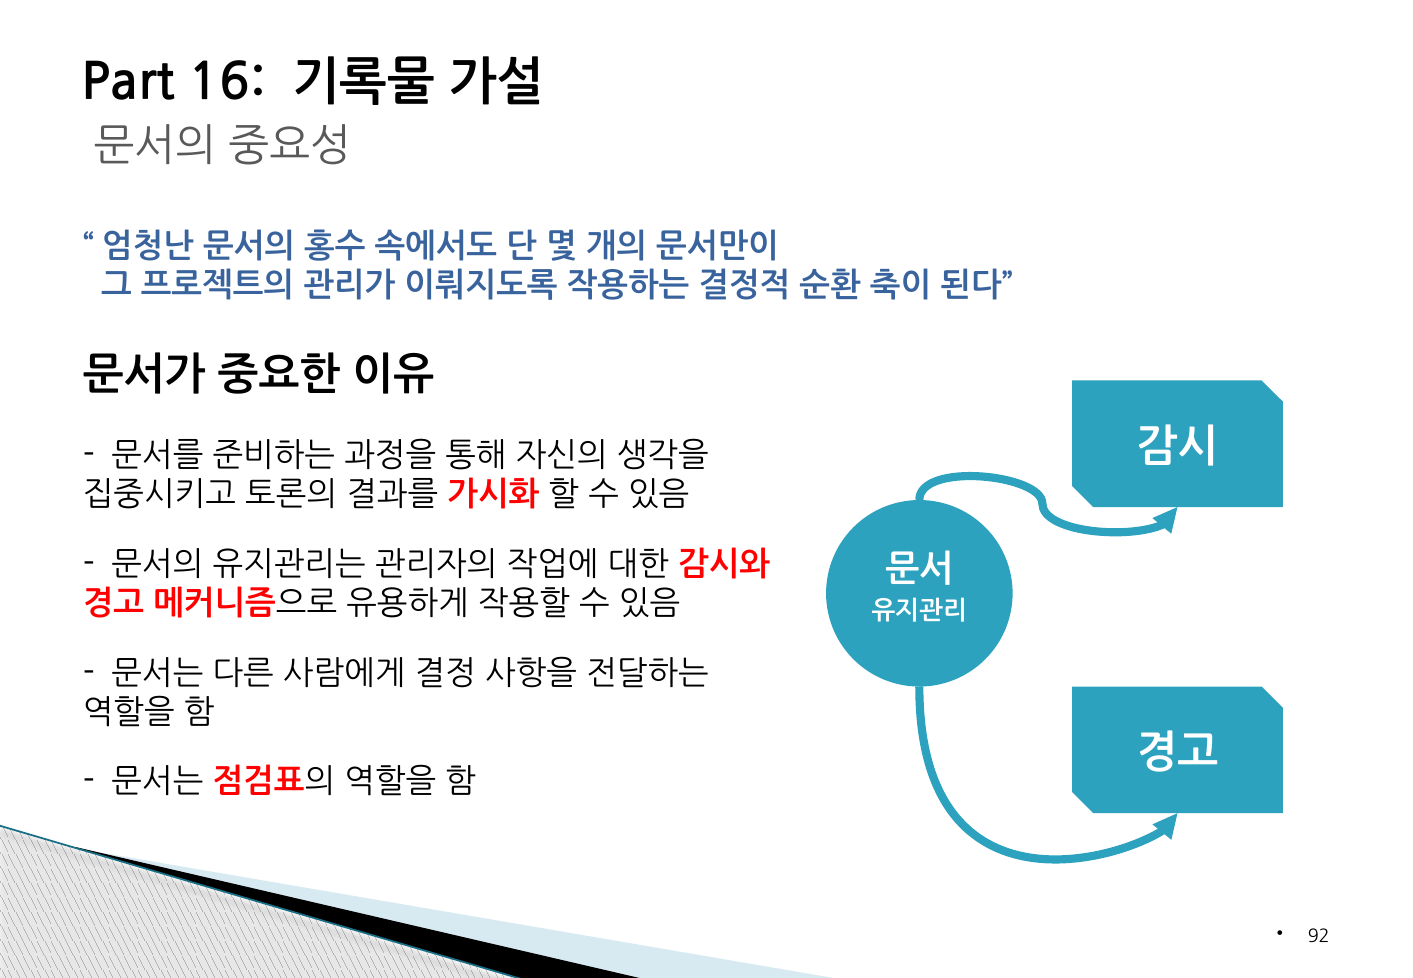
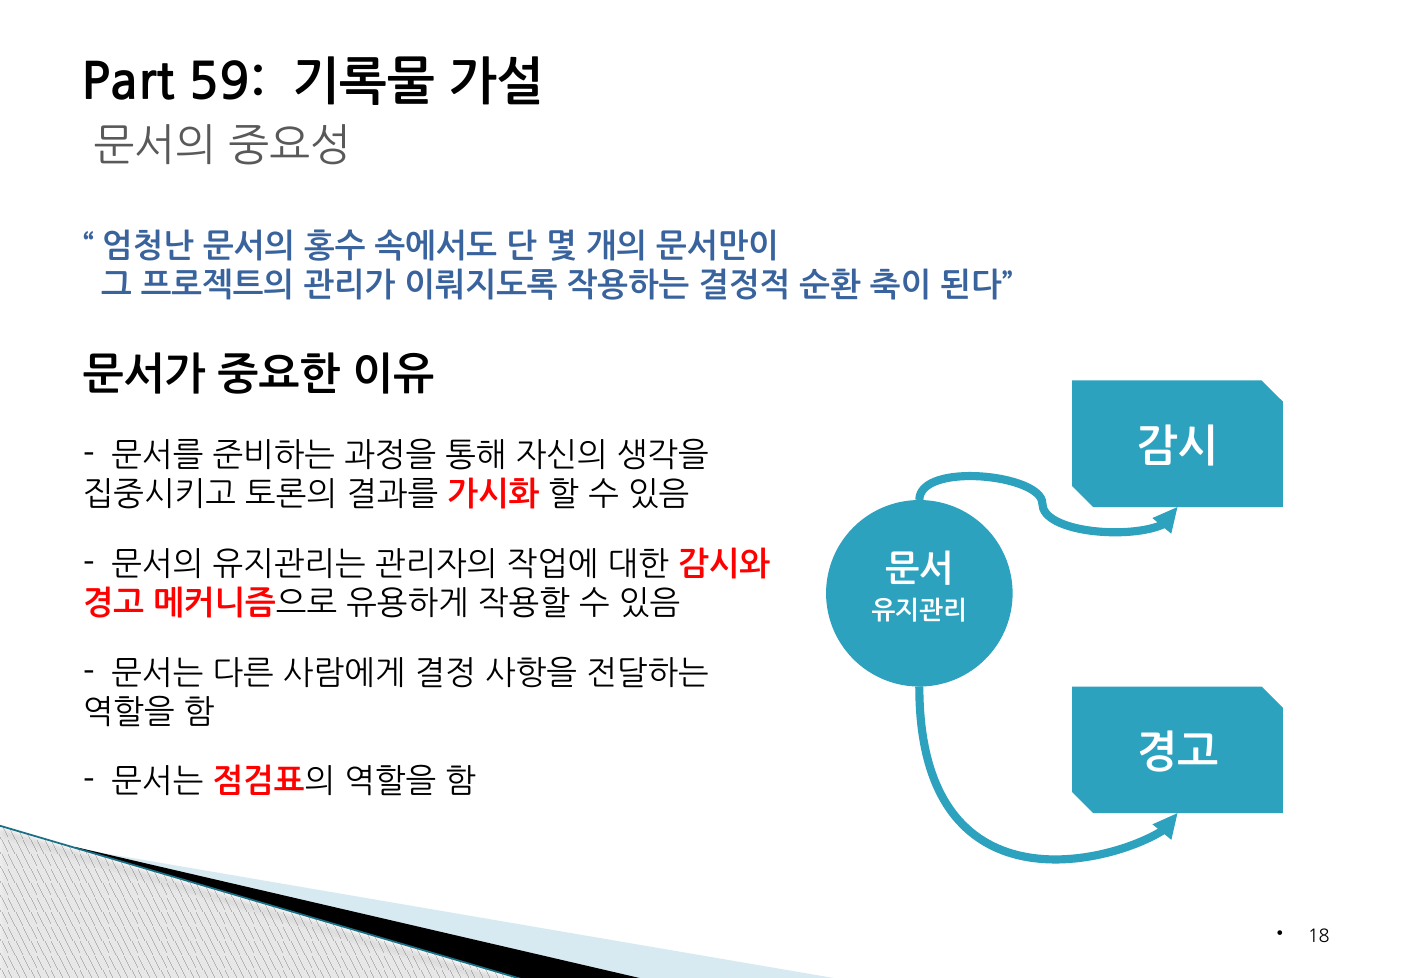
16: 16 -> 59 (227, 83)
92: 92 -> 18 (1319, 936)
